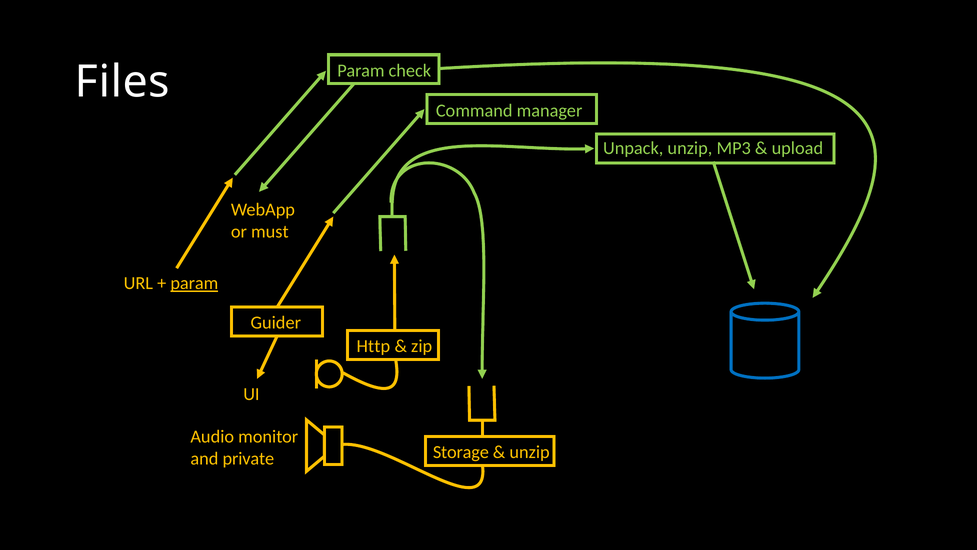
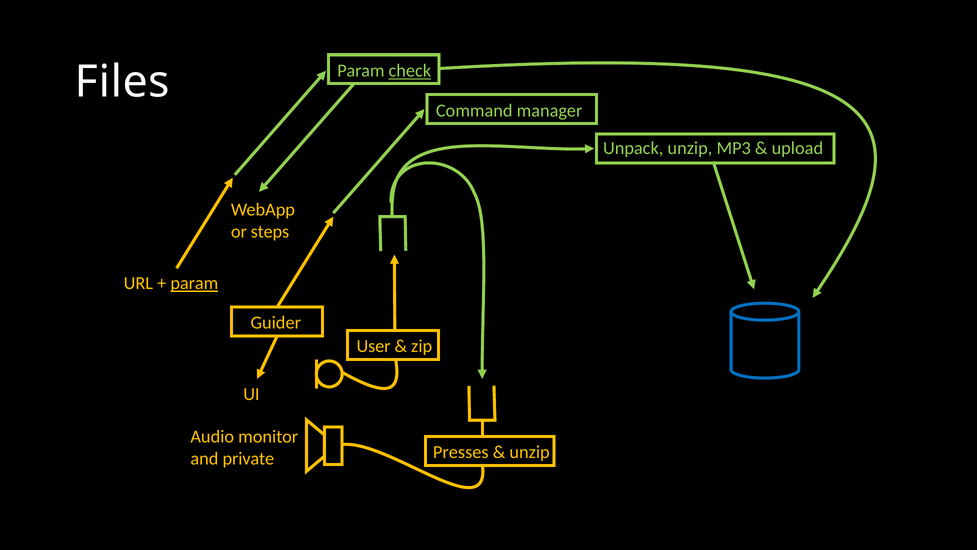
check underline: none -> present (410, 71)
must: must -> steps (270, 232)
Http: Http -> User (374, 346)
Storage: Storage -> Presses (461, 452)
